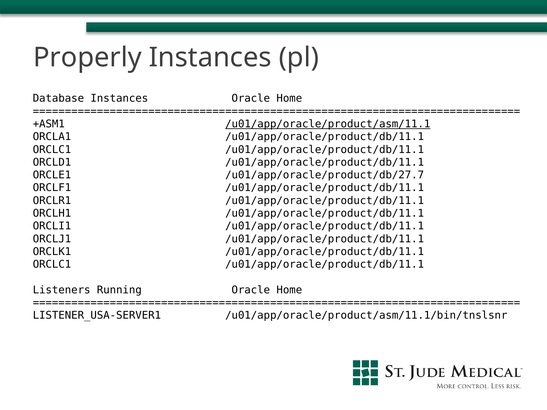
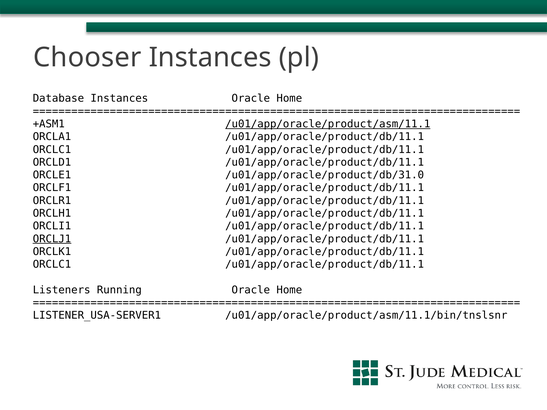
Properly: Properly -> Chooser (87, 57)
/u01/app/oracle/product/db/27.7: /u01/app/oracle/product/db/27.7 -> /u01/app/oracle/product/db/31.0 (325, 175)
ORCLJ1 underline: none -> present (52, 239)
